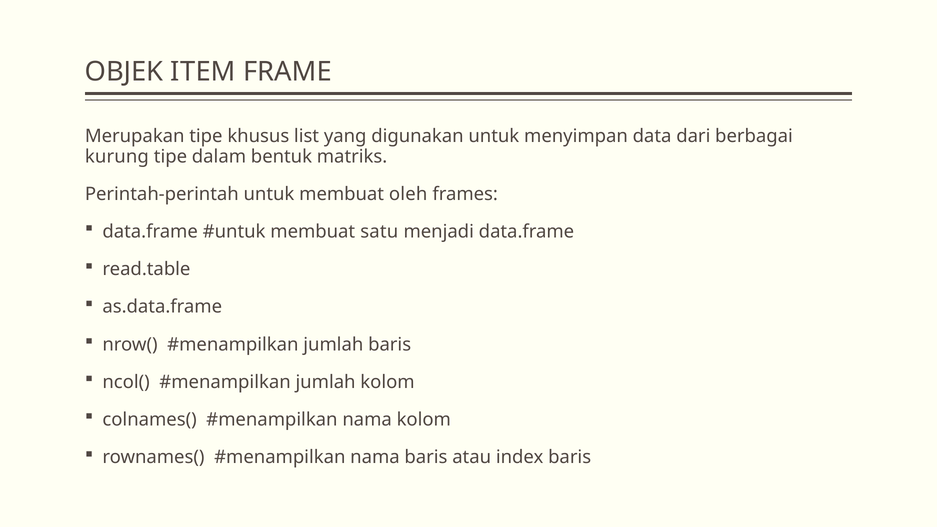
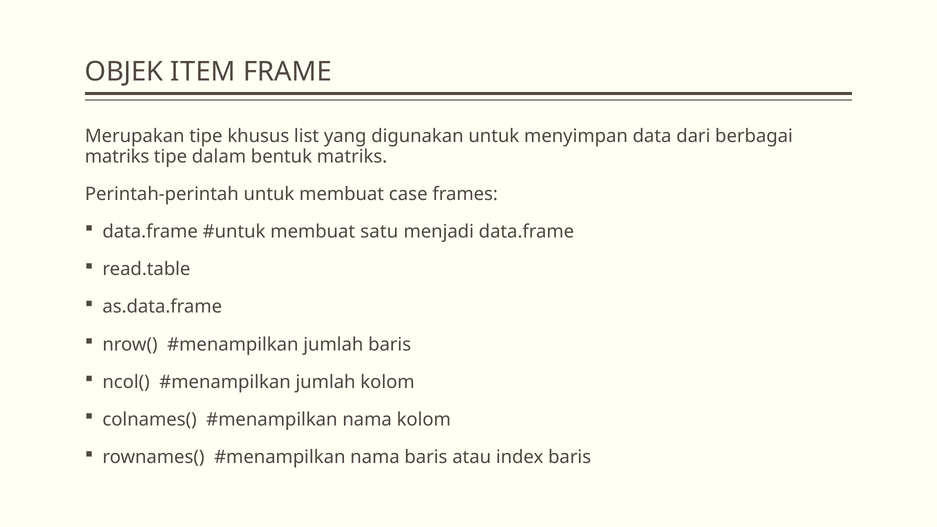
kurung: kurung -> matriks (117, 156)
oleh: oleh -> case (408, 194)
